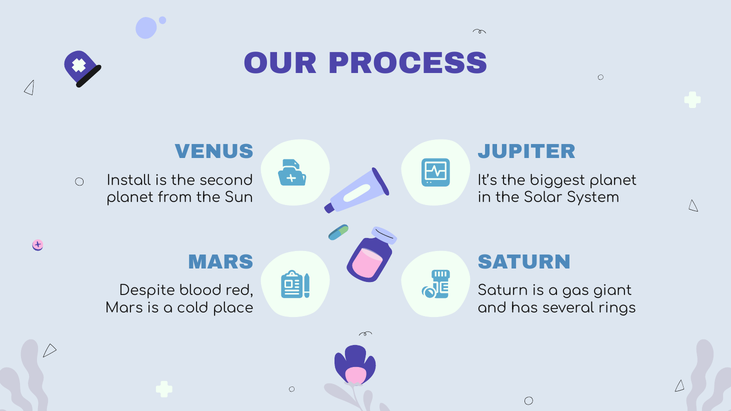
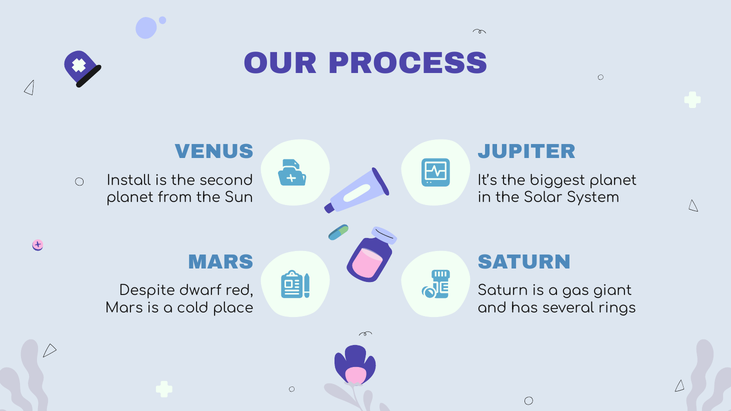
blood: blood -> dwarf (200, 291)
